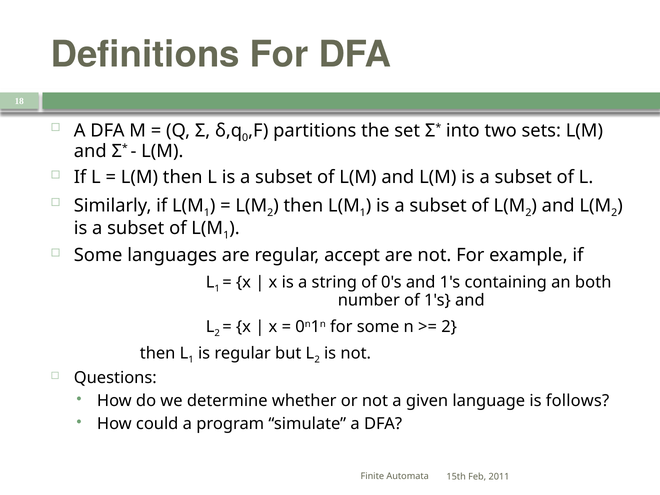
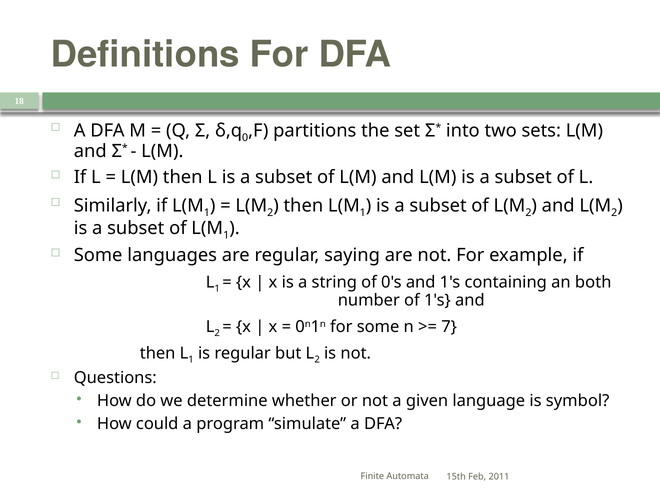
accept: accept -> saying (352, 255)
2: 2 -> 7 (449, 327)
follows: follows -> symbol (578, 401)
